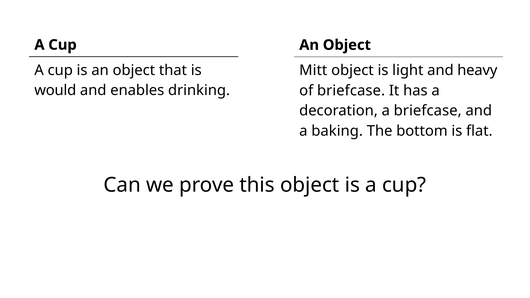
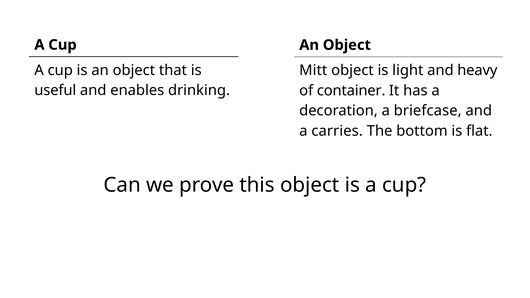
would: would -> useful (55, 90)
of briefcase: briefcase -> container (351, 91)
baking: baking -> carries (337, 131)
